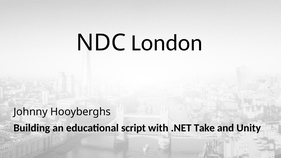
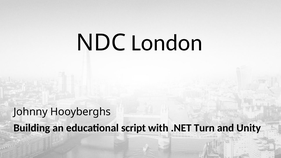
Take: Take -> Turn (204, 128)
